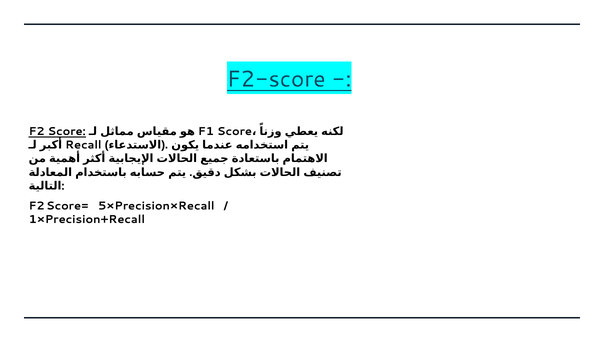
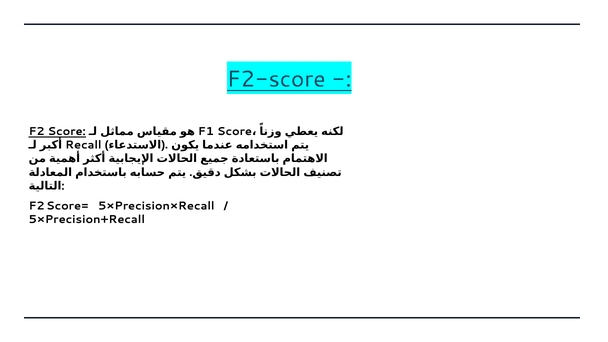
1×Precision+Recall: 1×Precision+Recall -> 5×Precision+Recall (87, 220)
